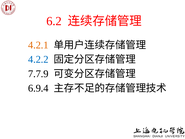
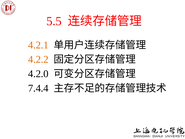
6.2: 6.2 -> 5.5 (54, 21)
4.2.2 colour: blue -> orange (38, 59)
7.7.9: 7.7.9 -> 4.2.0 (38, 74)
6.9.4: 6.9.4 -> 7.4.4 (38, 88)
